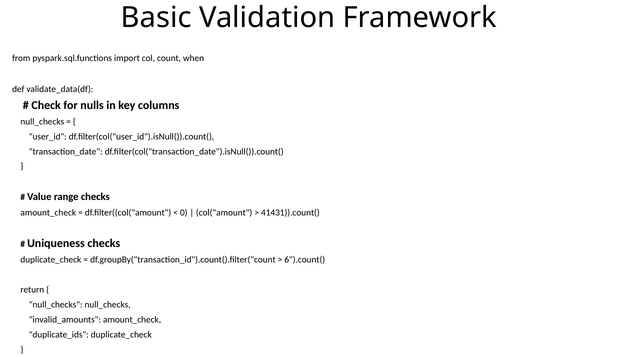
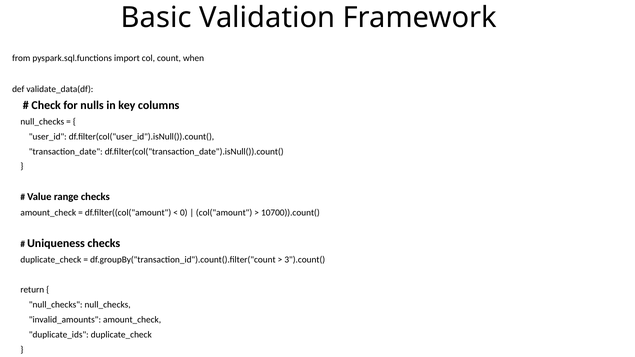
41431)).count(: 41431)).count( -> 10700)).count( (290, 213)
6").count(: 6").count( -> 3").count( (305, 260)
